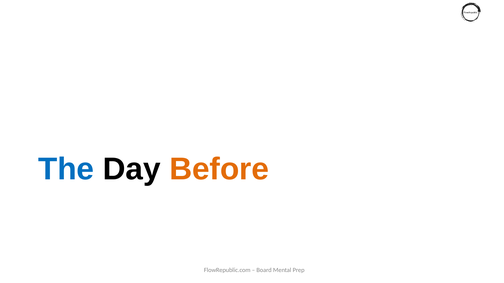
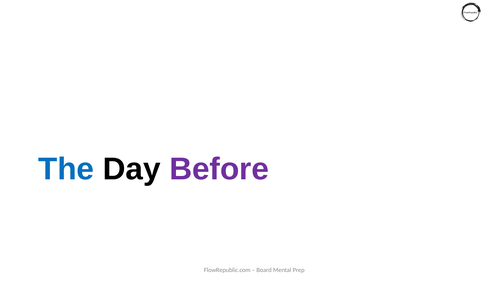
Before colour: orange -> purple (219, 169)
